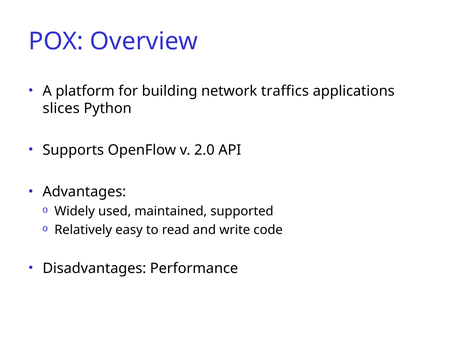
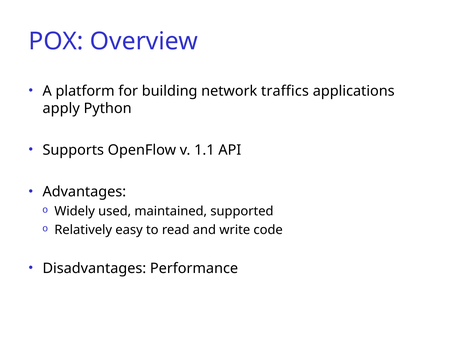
slices: slices -> apply (61, 108)
2.0: 2.0 -> 1.1 (204, 150)
